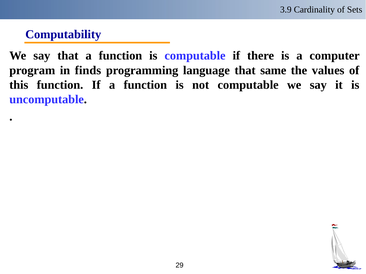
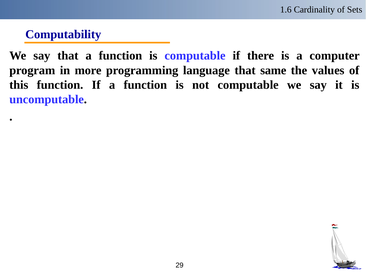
3.9: 3.9 -> 1.6 (286, 10)
finds: finds -> more (88, 70)
